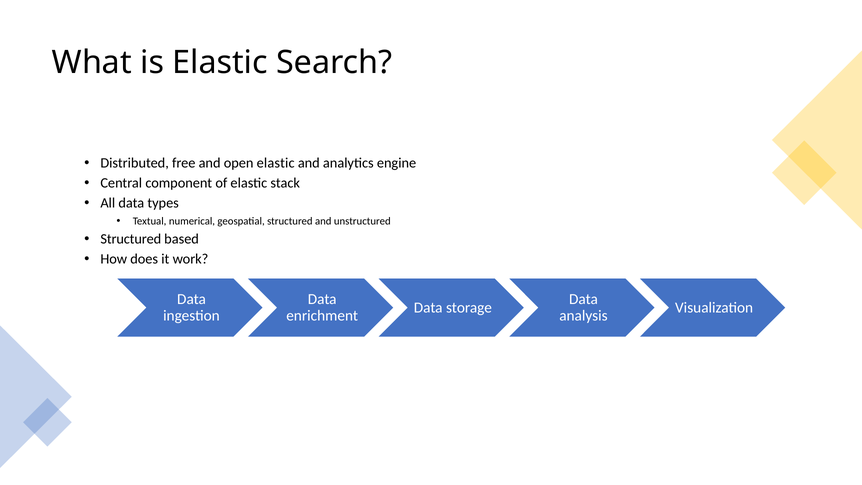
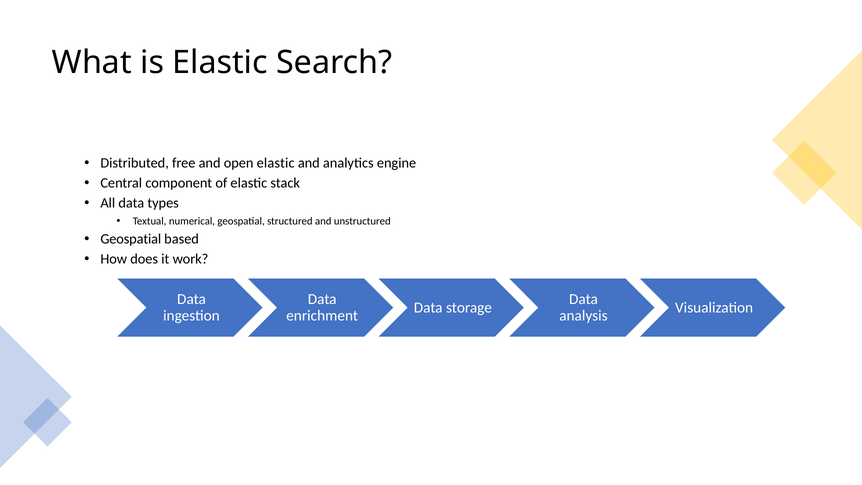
Structured: Structured -> Geospatial (131, 239)
